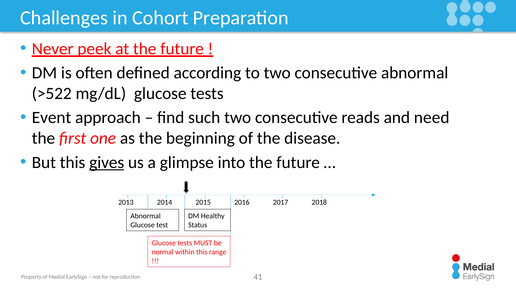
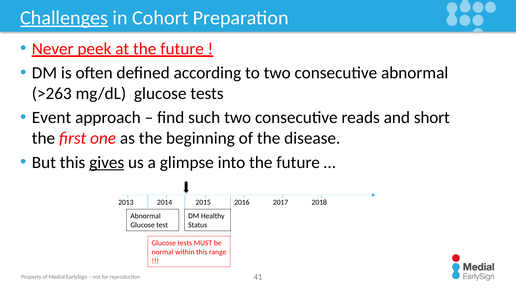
Challenges underline: none -> present (64, 18)
>522: >522 -> >263 (52, 94)
need: need -> short (432, 118)
